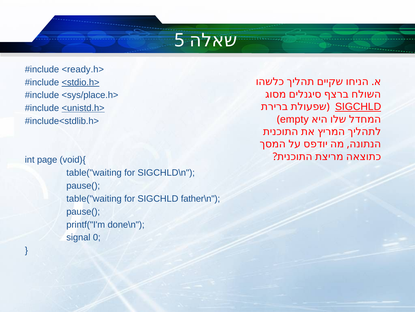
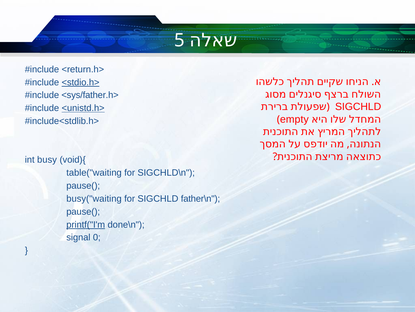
<ready.h>: <ready.h> -> <return.h> (83, 69)
<sys/place.h>: <sys/place.h> -> <sys/father.h> (90, 95)
SIGCHLD underline: present -> none (358, 107)
page: page -> busy (47, 160)
table("waiting: table("waiting -> busy("waiting (94, 198)
printf("I'm underline: none -> present (86, 224)
